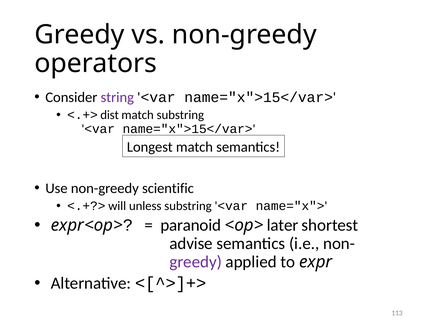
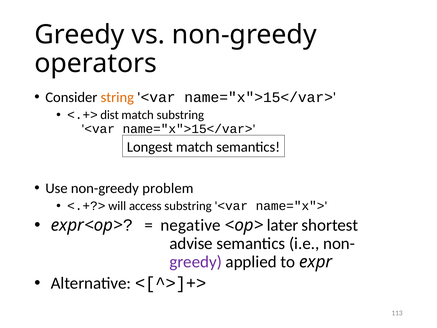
string colour: purple -> orange (117, 97)
scientific: scientific -> problem (168, 188)
unless: unless -> access (145, 206)
paranoid: paranoid -> negative (191, 225)
